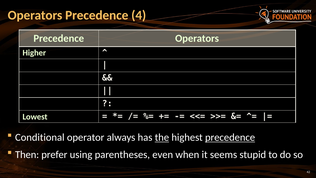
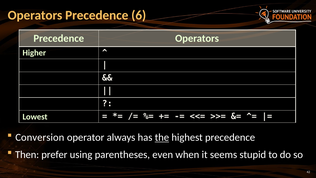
4: 4 -> 6 (139, 15)
Conditional: Conditional -> Conversion (40, 137)
precedence underline: present -> none (230, 137)
